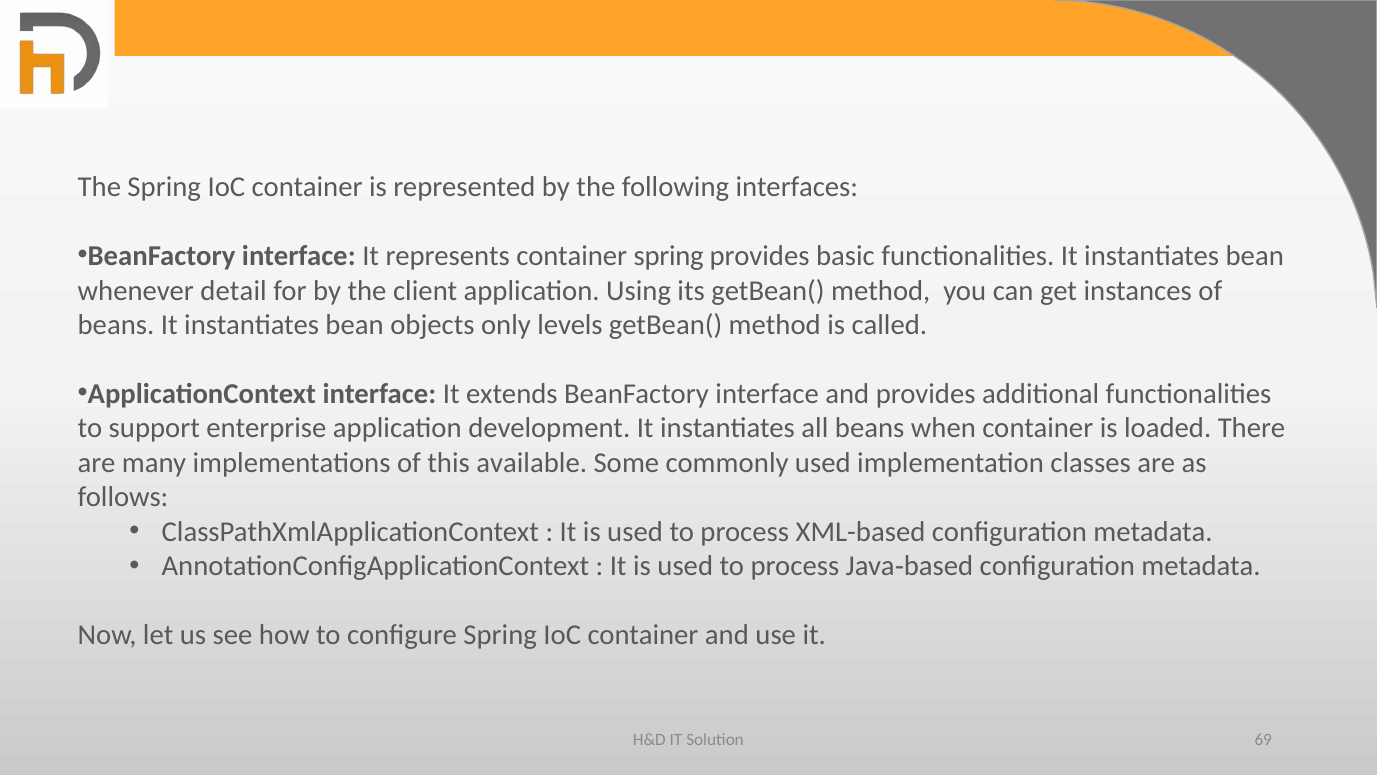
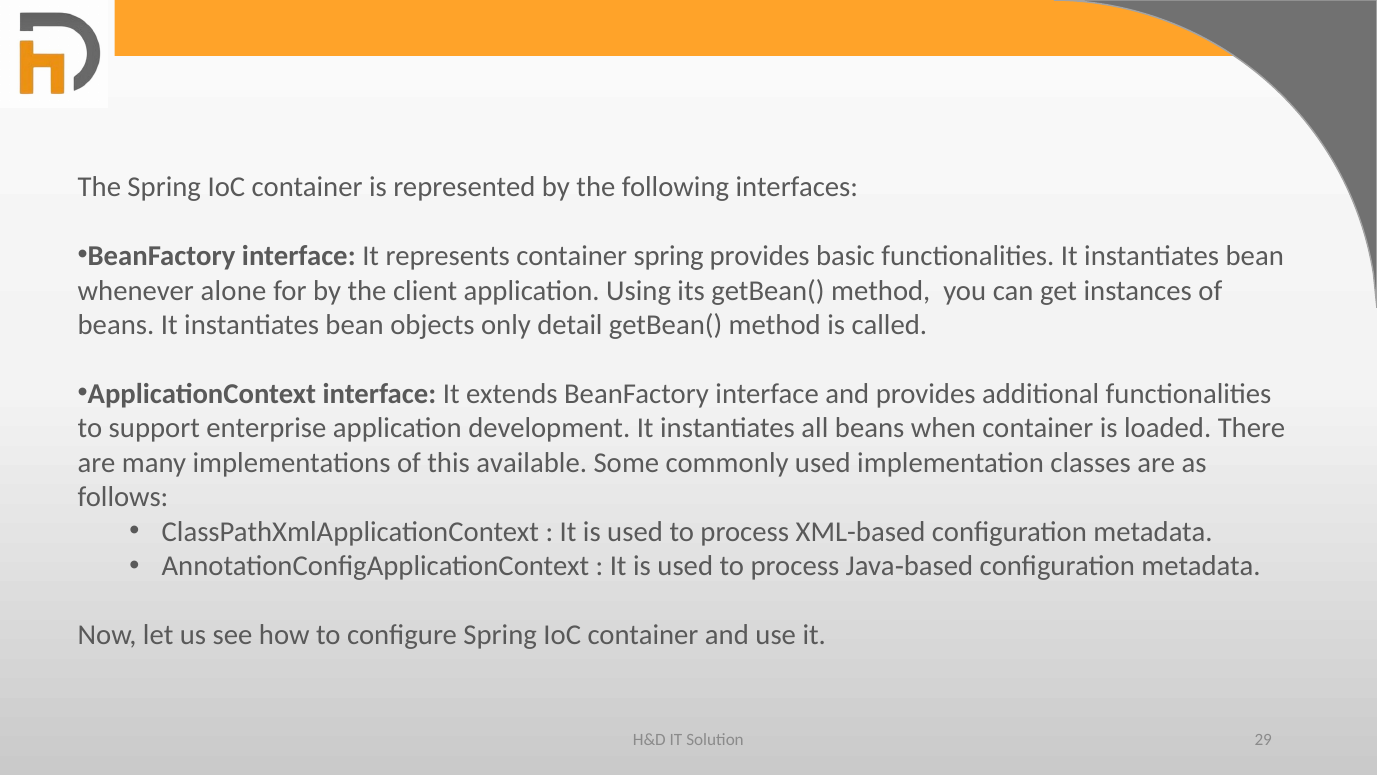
detail: detail -> alone (234, 290)
levels: levels -> detail (570, 325)
69: 69 -> 29 (1263, 740)
